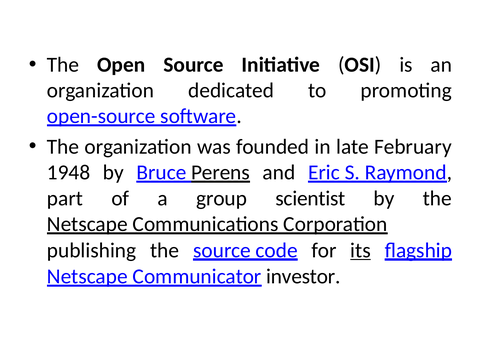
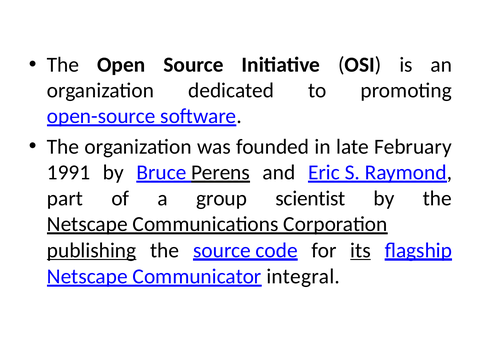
1948: 1948 -> 1991 (69, 172)
publishing underline: none -> present (92, 250)
investor: investor -> integral (303, 276)
